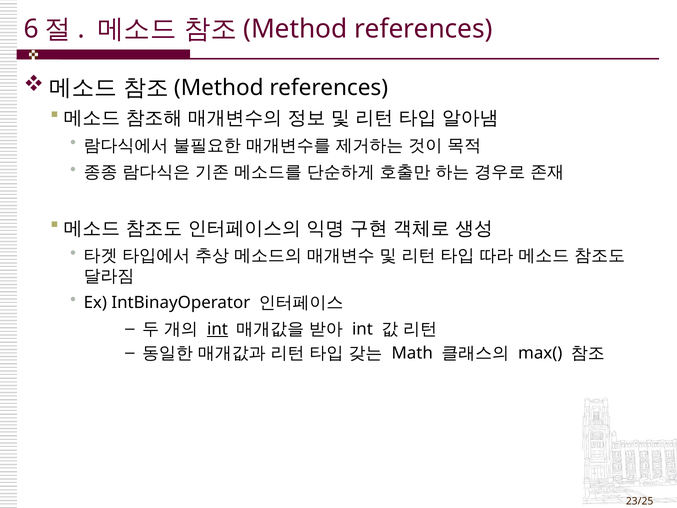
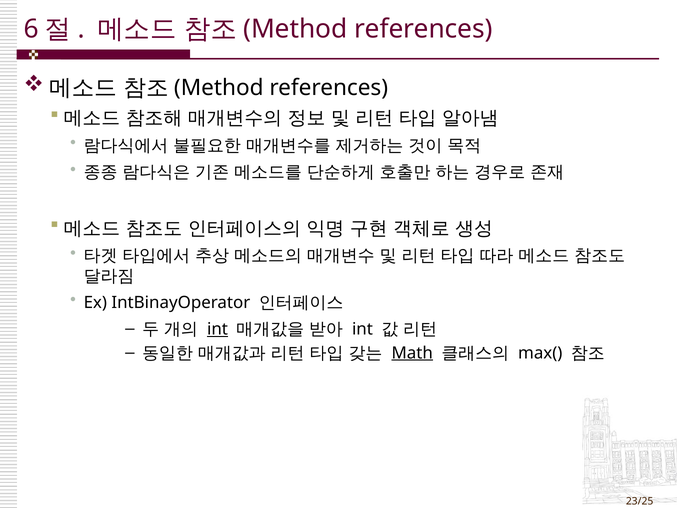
Math underline: none -> present (412, 353)
